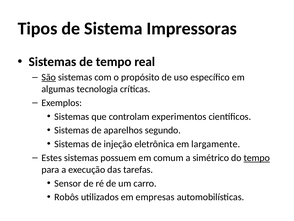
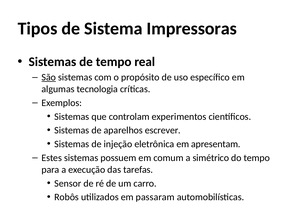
segundo: segundo -> escrever (163, 130)
largamente: largamente -> apresentam (216, 144)
tempo underline: present -> none (257, 157)
empresas: empresas -> passaram (155, 197)
